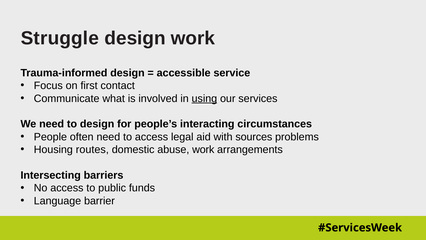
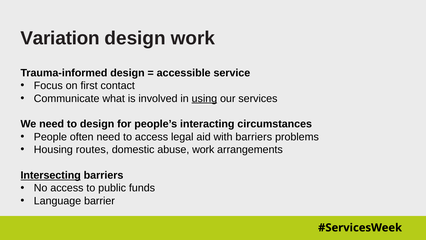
Struggle: Struggle -> Variation (60, 38)
with sources: sources -> barriers (254, 137)
Intersecting underline: none -> present (51, 175)
